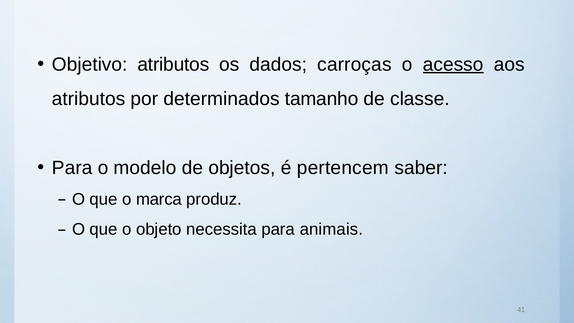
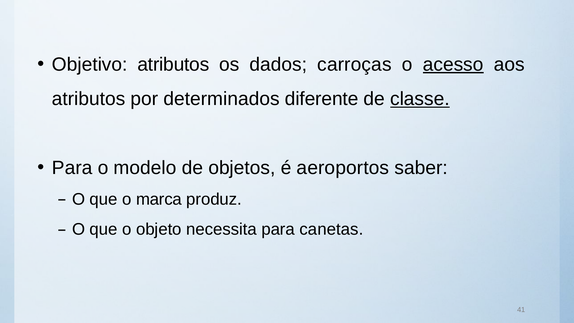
tamanho: tamanho -> diferente (322, 99)
classe underline: none -> present (420, 99)
pertencem: pertencem -> aeroportos (343, 168)
animais: animais -> canetas (331, 229)
